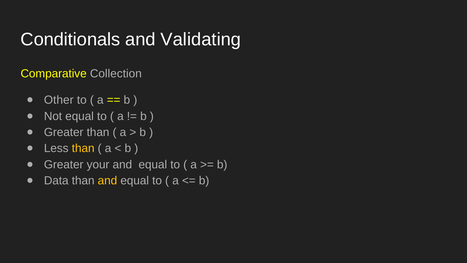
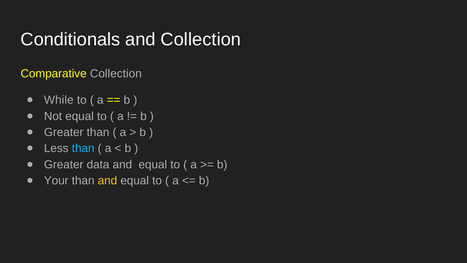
and Validating: Validating -> Collection (201, 40)
Other: Other -> While (59, 100)
than colour: yellow -> light blue (83, 148)
your: your -> data (98, 164)
Data: Data -> Your (56, 180)
